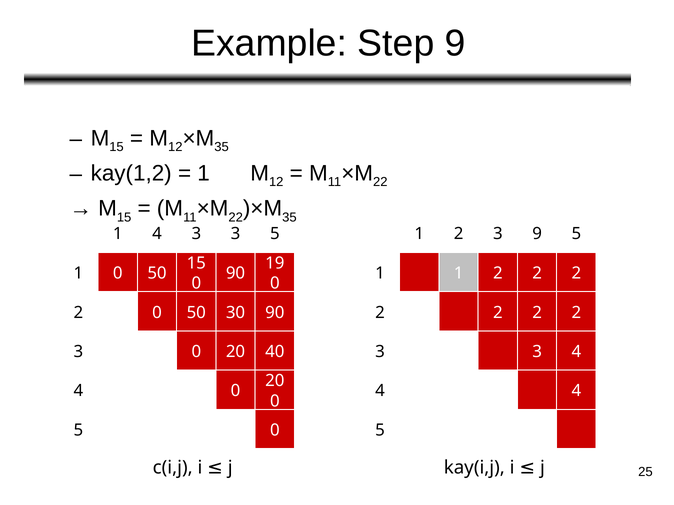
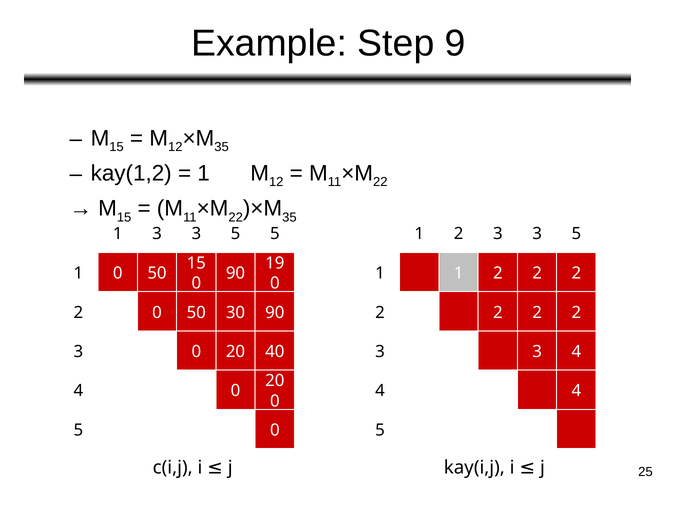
1 4: 4 -> 3 (157, 234)
3: 3 -> 5 (236, 234)
2 3 9: 9 -> 3 (537, 234)
